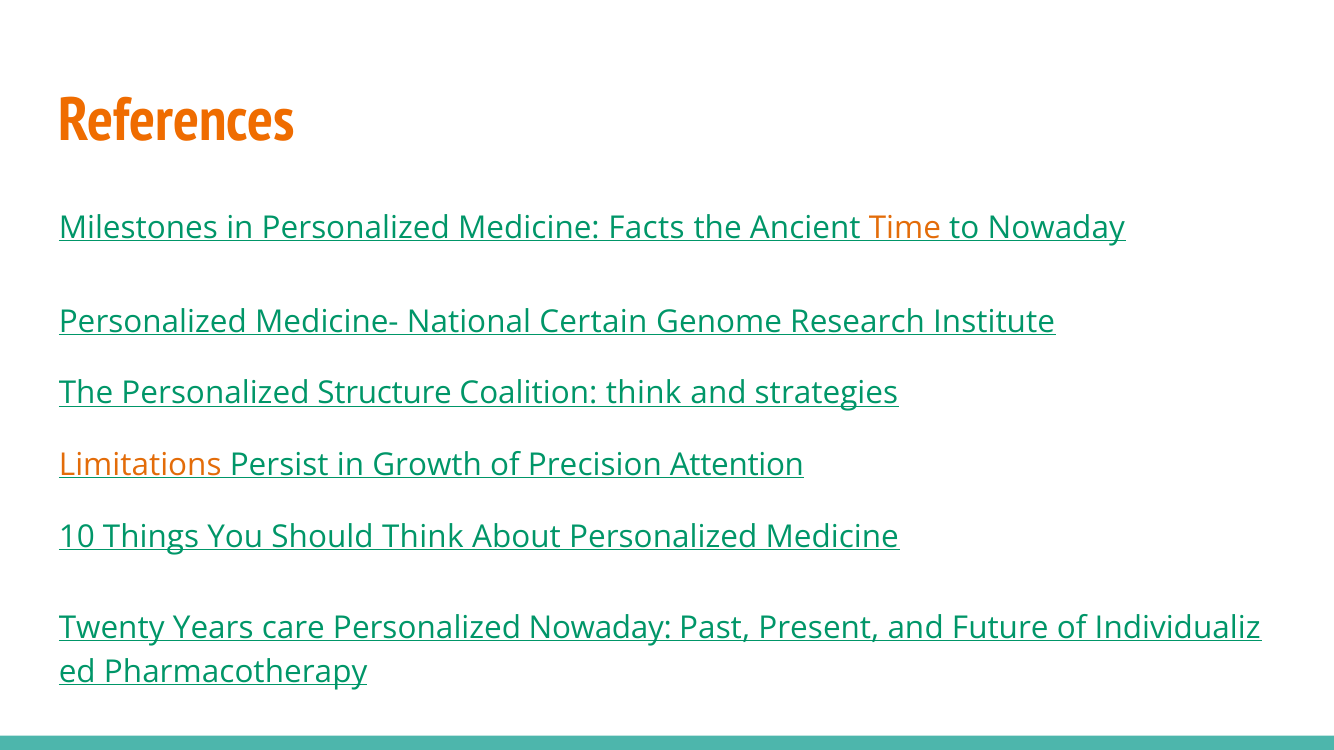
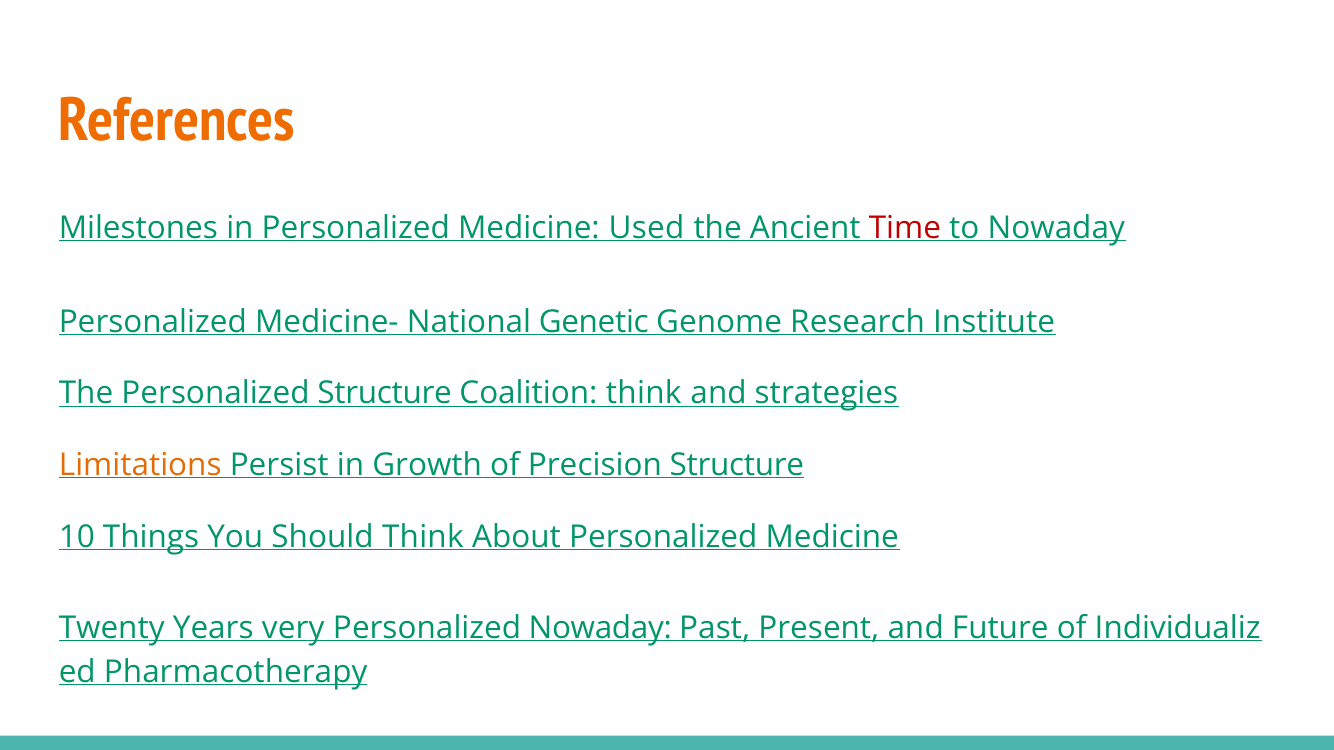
Facts: Facts -> Used (646, 228)
Time colour: orange -> red (905, 228)
Certain: Certain -> Genetic (594, 322)
Precision Attention: Attention -> Structure (737, 466)
care: care -> very (293, 628)
